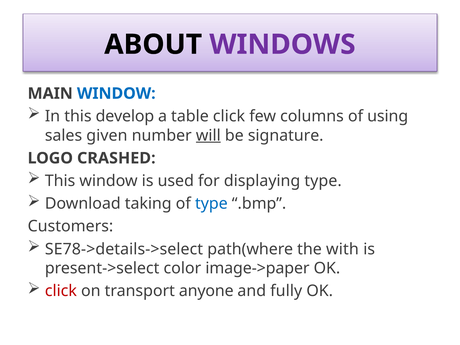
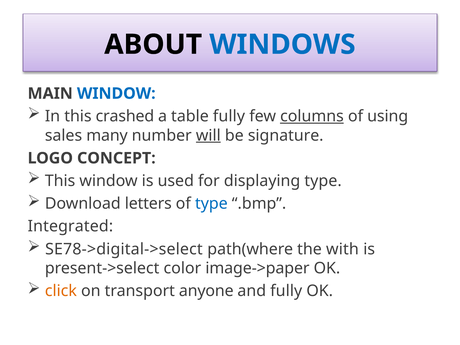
WINDOWS colour: purple -> blue (282, 45)
develop: develop -> crashed (125, 116)
table click: click -> fully (229, 116)
columns underline: none -> present (312, 116)
given: given -> many (107, 135)
CRASHED: CRASHED -> CONCEPT (116, 158)
taking: taking -> letters (148, 204)
Customers: Customers -> Integrated (70, 226)
SE78->details->select: SE78->details->select -> SE78->digital->select (124, 249)
click colour: red -> orange (61, 291)
